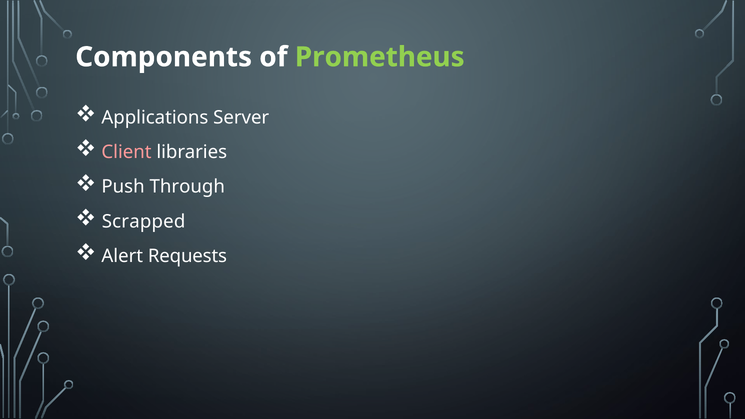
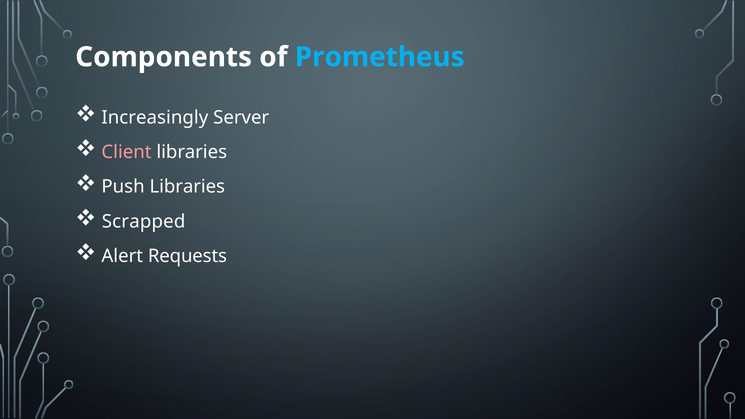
Prometheus colour: light green -> light blue (380, 57)
Applications: Applications -> Increasingly (155, 118)
Push Through: Through -> Libraries (187, 187)
